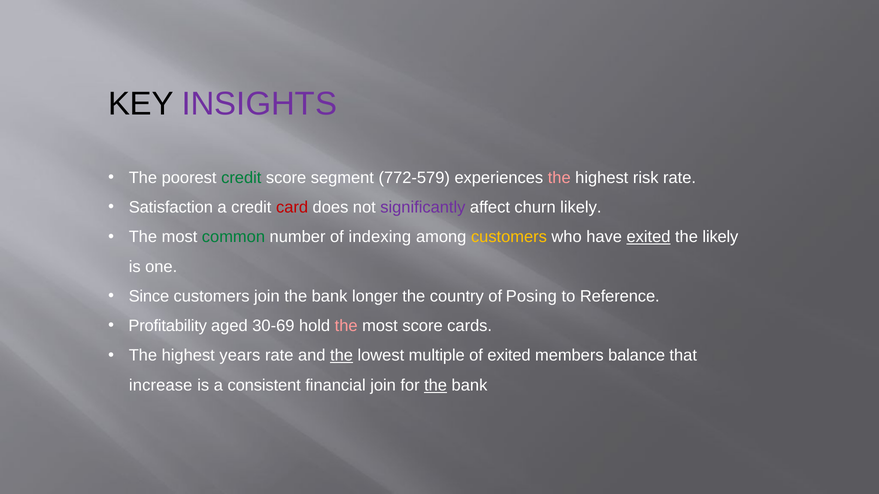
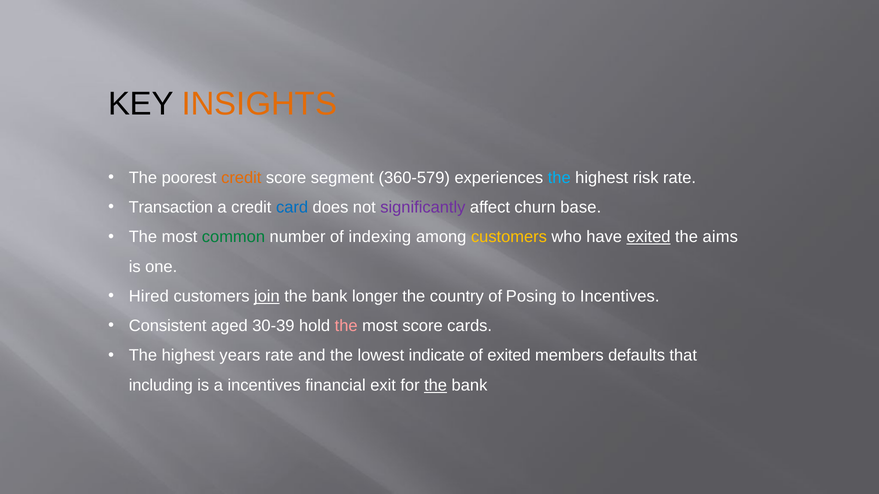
INSIGHTS colour: purple -> orange (259, 104)
credit colour: green -> orange (241, 178)
772-579: 772-579 -> 360-579 (414, 178)
the colour: pink -> light blue (559, 178)
Satisfaction: Satisfaction -> Transaction (171, 208)
card colour: red -> blue (292, 208)
churn likely: likely -> base (581, 208)
the likely: likely -> aims (720, 237)
Since: Since -> Hired (149, 297)
join underline: none -> present (267, 297)
to Reference: Reference -> Incentives (620, 297)
Profitability: Profitability -> Consistent (168, 326)
30-69: 30-69 -> 30-39 (273, 326)
the underline: present -> none (342, 356)
multiple: multiple -> indicate (437, 356)
balance: balance -> defaults (637, 356)
increase: increase -> including (161, 386)
a consistent: consistent -> incentives (264, 386)
financial join: join -> exit (383, 386)
